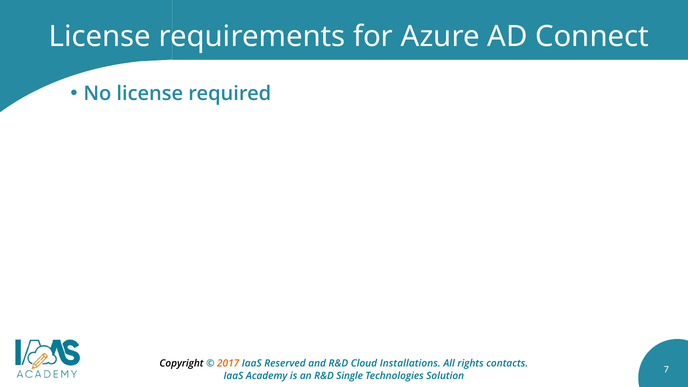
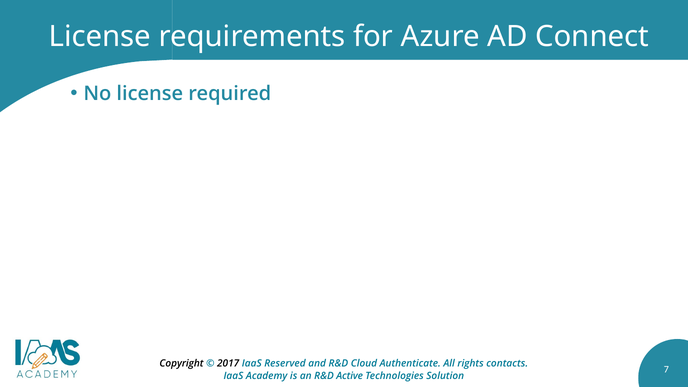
2017 colour: orange -> black (228, 364)
Installations: Installations -> Authenticate (410, 364)
Single: Single -> Active (350, 376)
